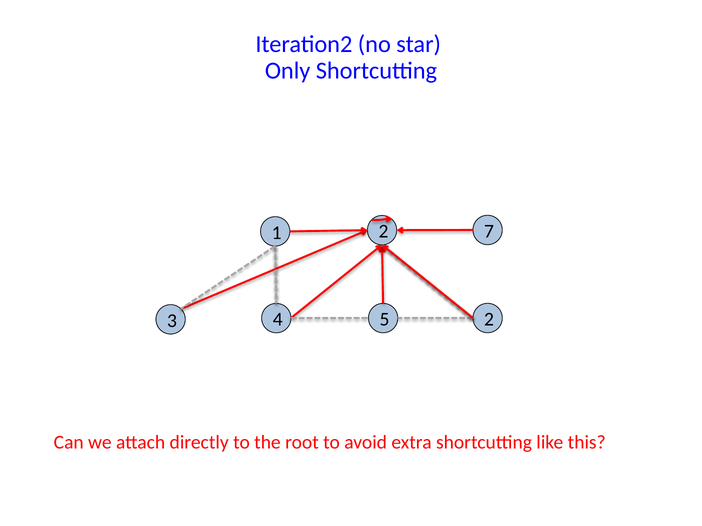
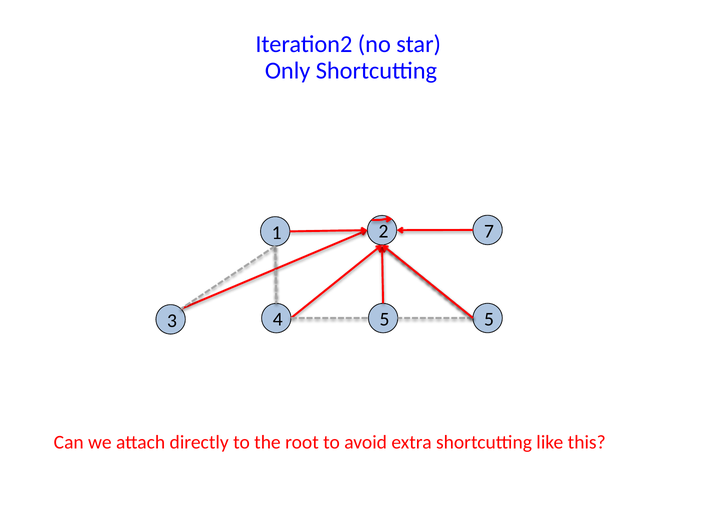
2: 2 -> 5 (489, 320)
